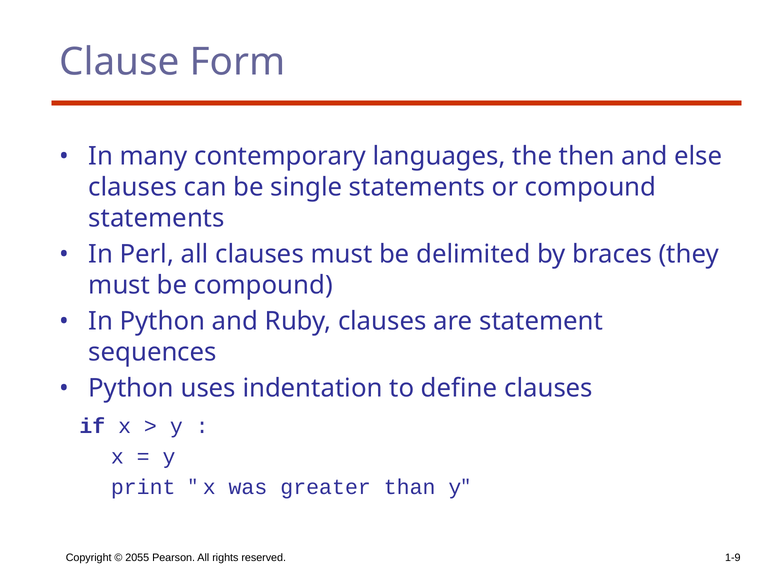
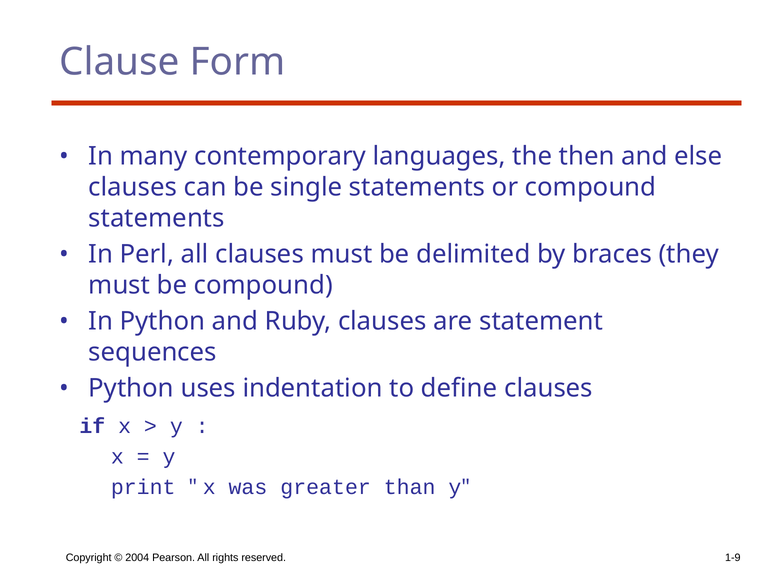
2055: 2055 -> 2004 (137, 558)
